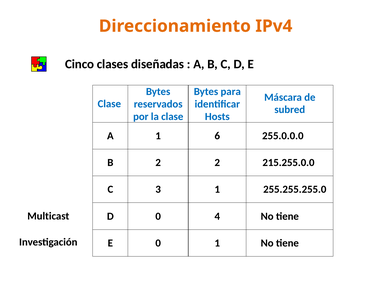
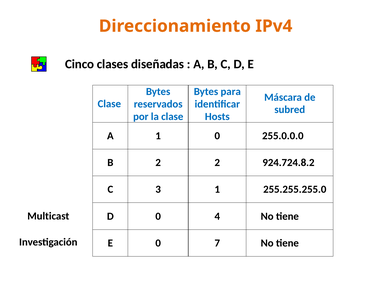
1 6: 6 -> 0 (217, 136)
215.255.0.0: 215.255.0.0 -> 924.724.8.2 (288, 163)
0 1: 1 -> 7 (217, 243)
